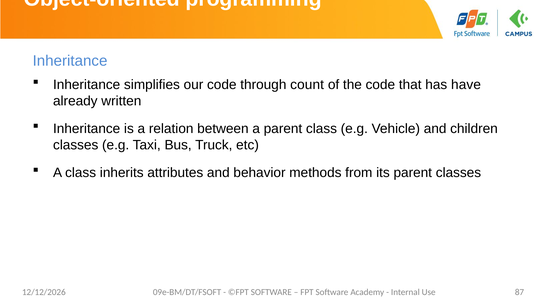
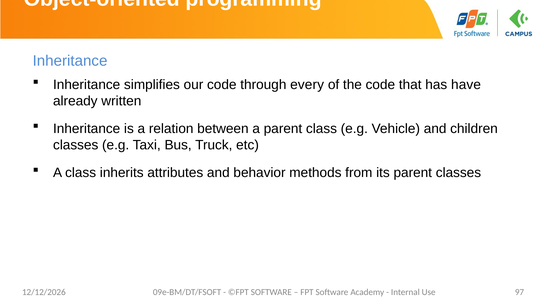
count: count -> every (307, 85)
87: 87 -> 97 (520, 292)
